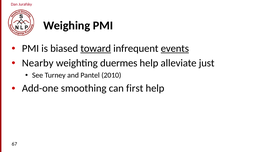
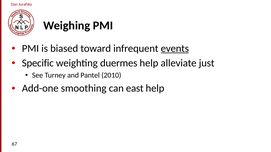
toward underline: present -> none (96, 49)
Nearby: Nearby -> Specific (38, 63)
first: first -> east (135, 89)
